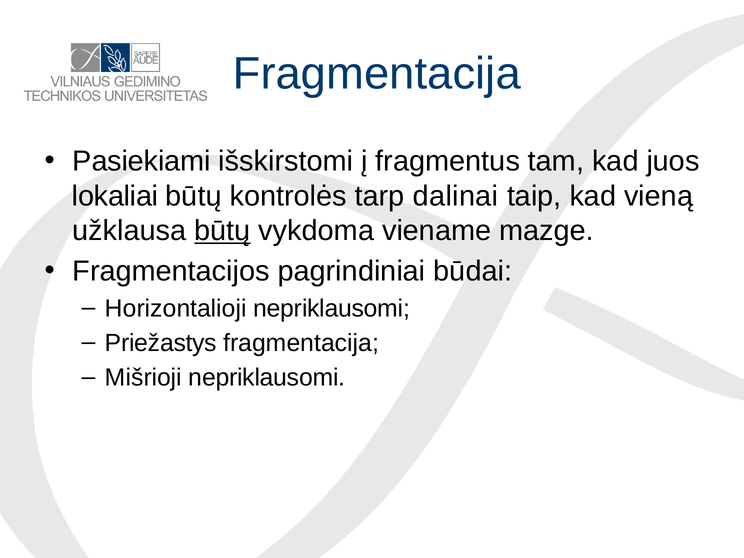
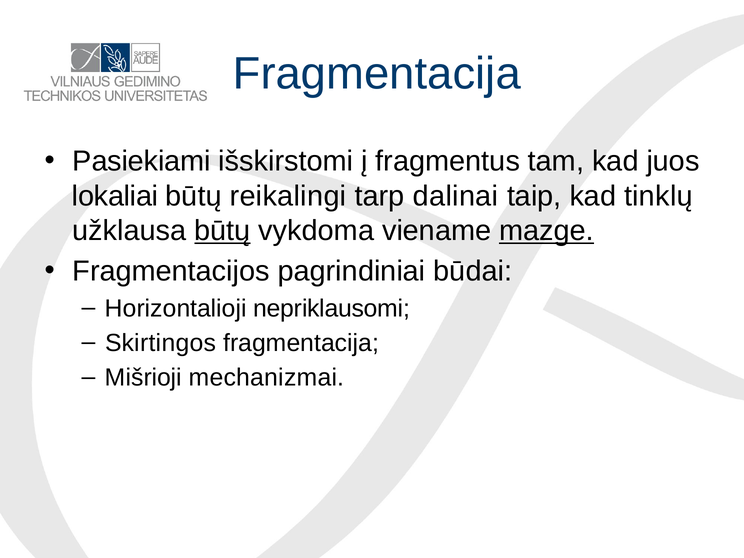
kontrolės: kontrolės -> reikalingi (288, 196)
vieną: vieną -> tinklų (658, 196)
mazge underline: none -> present (547, 231)
Priežastys: Priežastys -> Skirtingos (161, 343)
Mišrioji nepriklausomi: nepriklausomi -> mechanizmai (267, 378)
